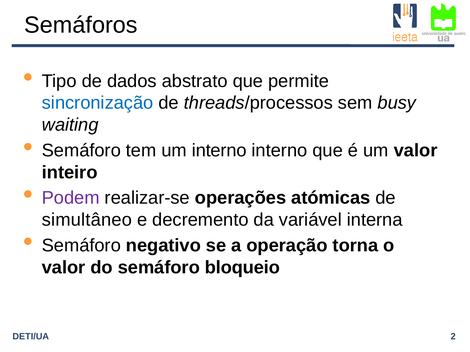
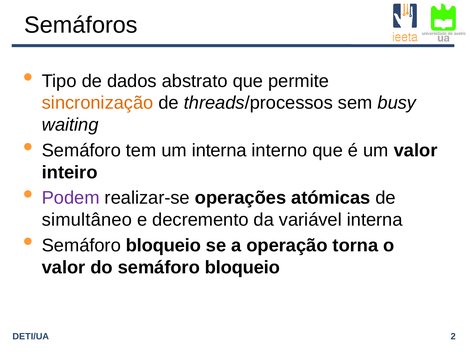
sincronização colour: blue -> orange (98, 103)
um interno: interno -> interna (219, 151)
negativo: negativo -> bloqueio (164, 246)
